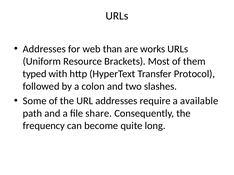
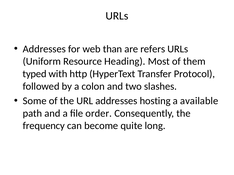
works: works -> refers (153, 49)
Brackets: Brackets -> Heading (125, 62)
require: require -> hosting (155, 101)
share: share -> order (99, 114)
